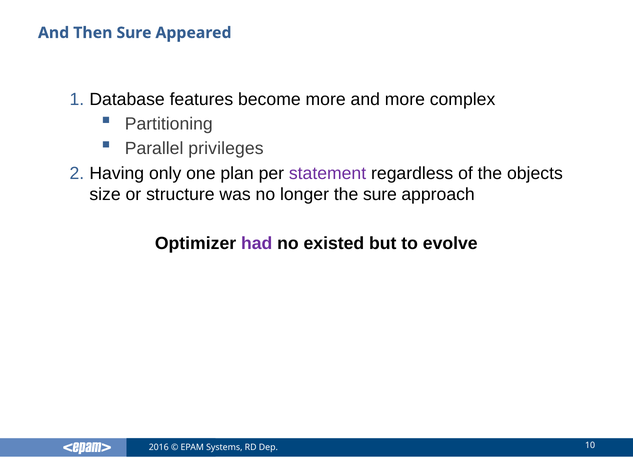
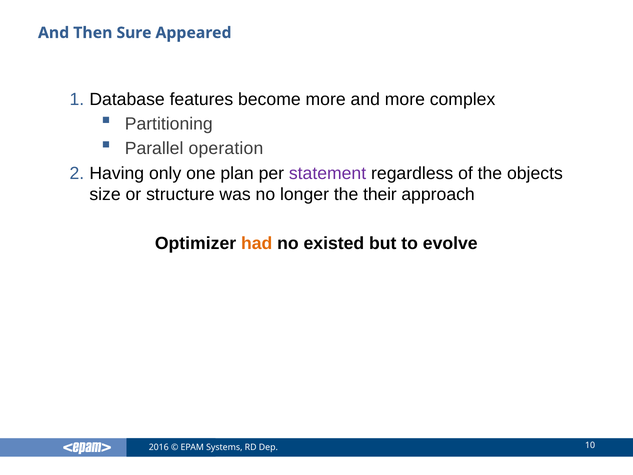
privileges: privileges -> operation (226, 149)
the sure: sure -> their (380, 194)
had colour: purple -> orange (257, 244)
